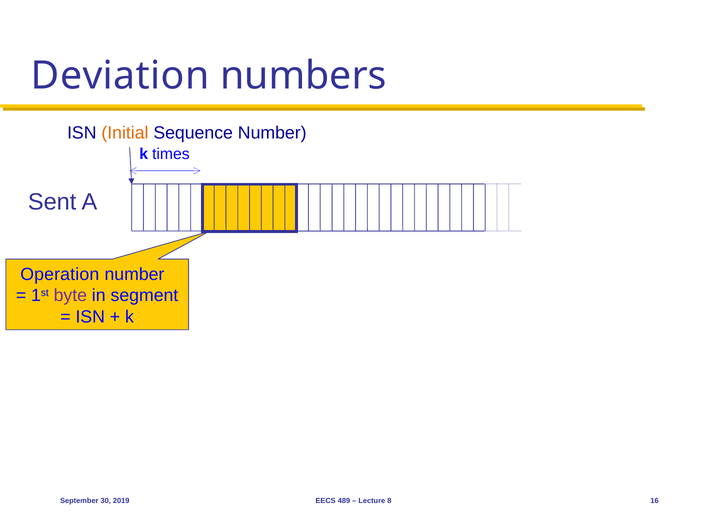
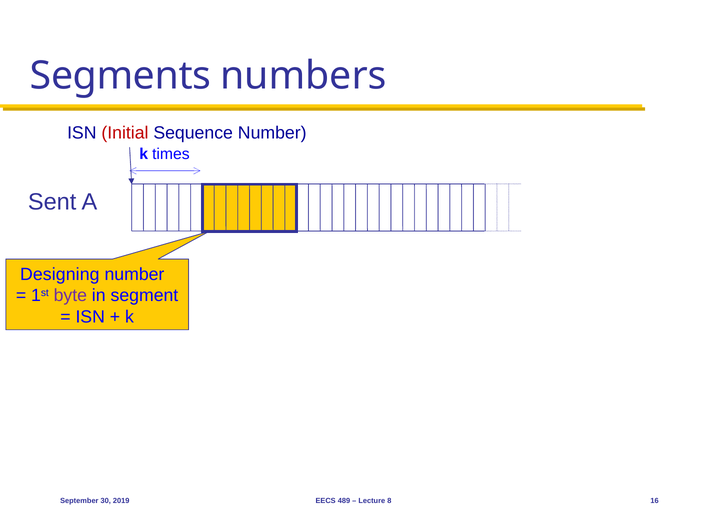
Deviation: Deviation -> Segments (121, 76)
Initial colour: orange -> red (125, 133)
Operation: Operation -> Designing (60, 275)
